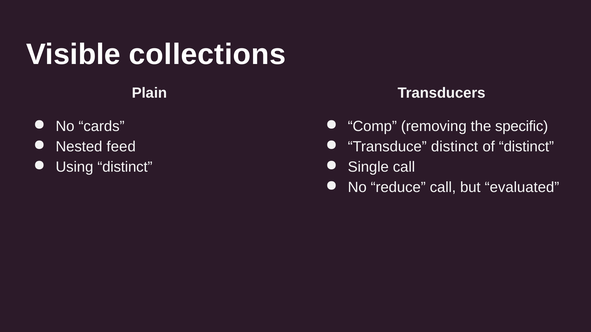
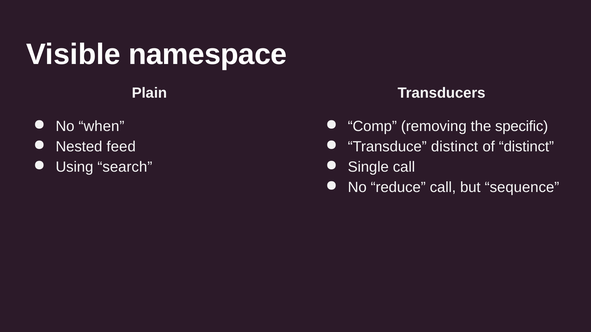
collections: collections -> namespace (208, 54)
cards: cards -> when (101, 126)
Using distinct: distinct -> search (125, 167)
evaluated: evaluated -> sequence (522, 188)
